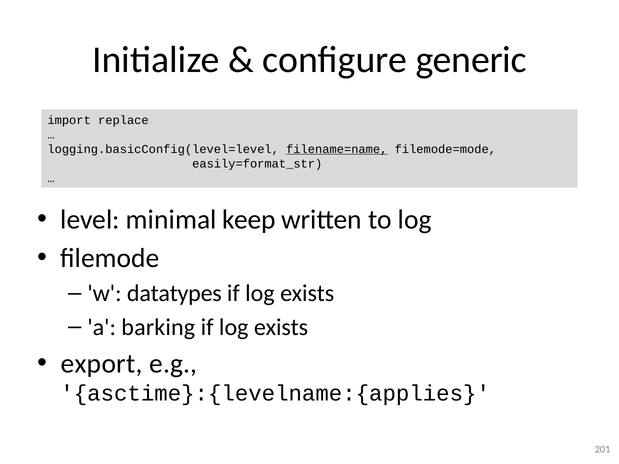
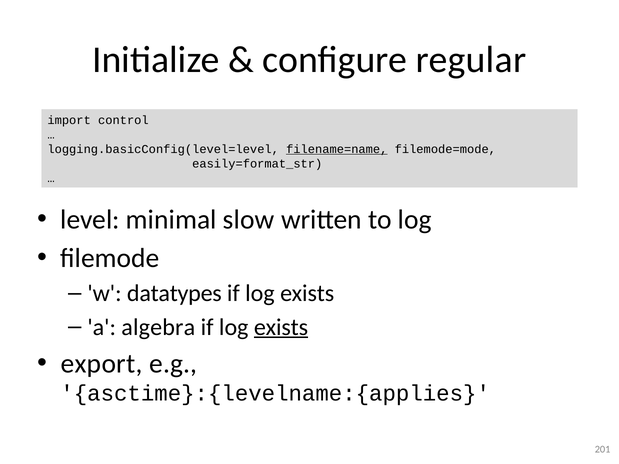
generic: generic -> regular (471, 60)
replace: replace -> control (123, 120)
keep: keep -> slow (249, 220)
barking: barking -> algebra (158, 327)
exists underline: none -> present (281, 327)
